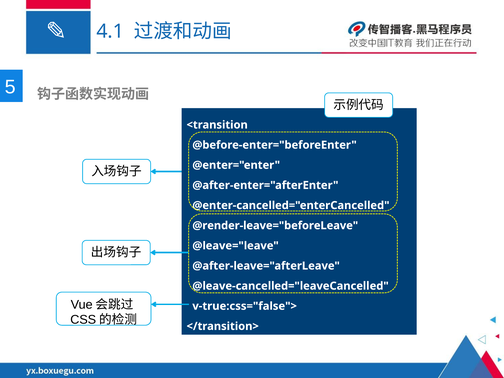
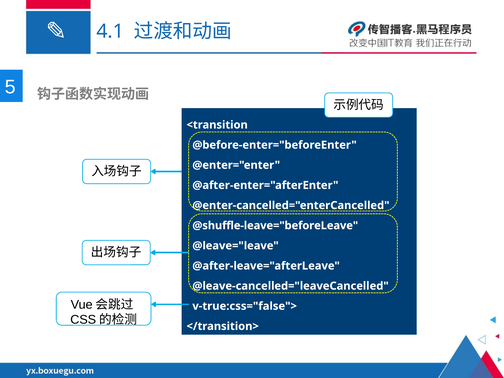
@render-leave="beforeLeave: @render-leave="beforeLeave -> @shuffle-leave="beforeLeave (275, 226)
